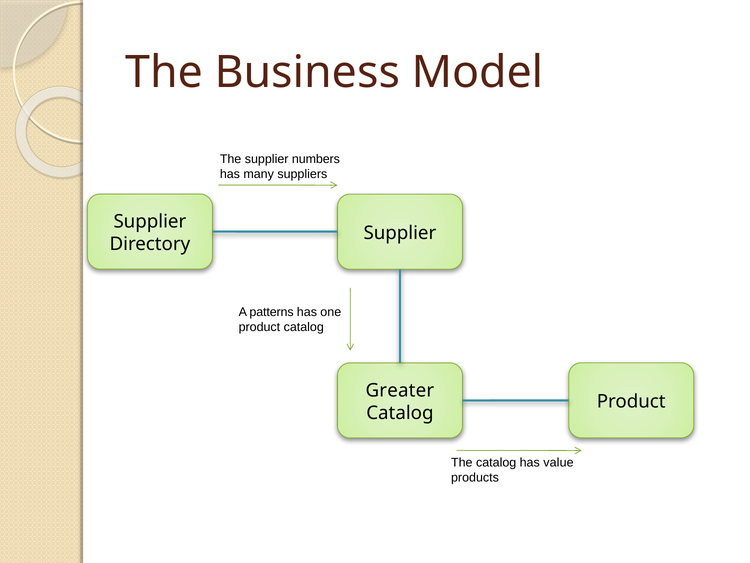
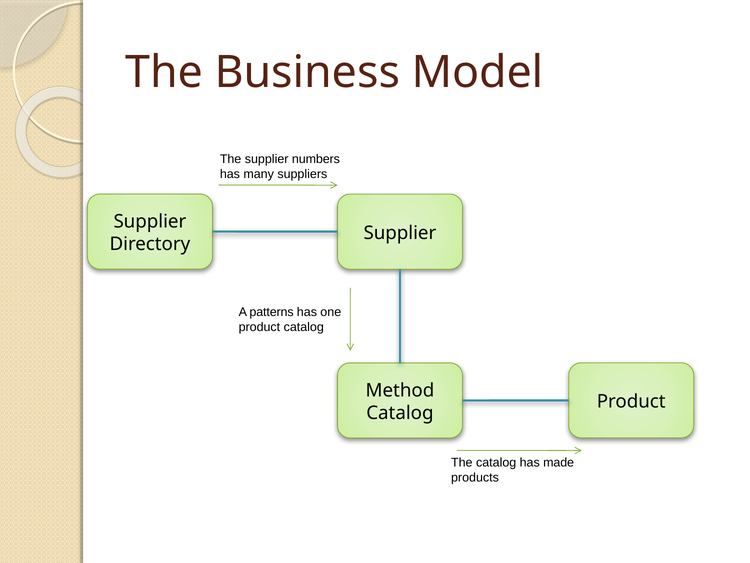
Greater: Greater -> Method (400, 390)
value: value -> made (559, 462)
